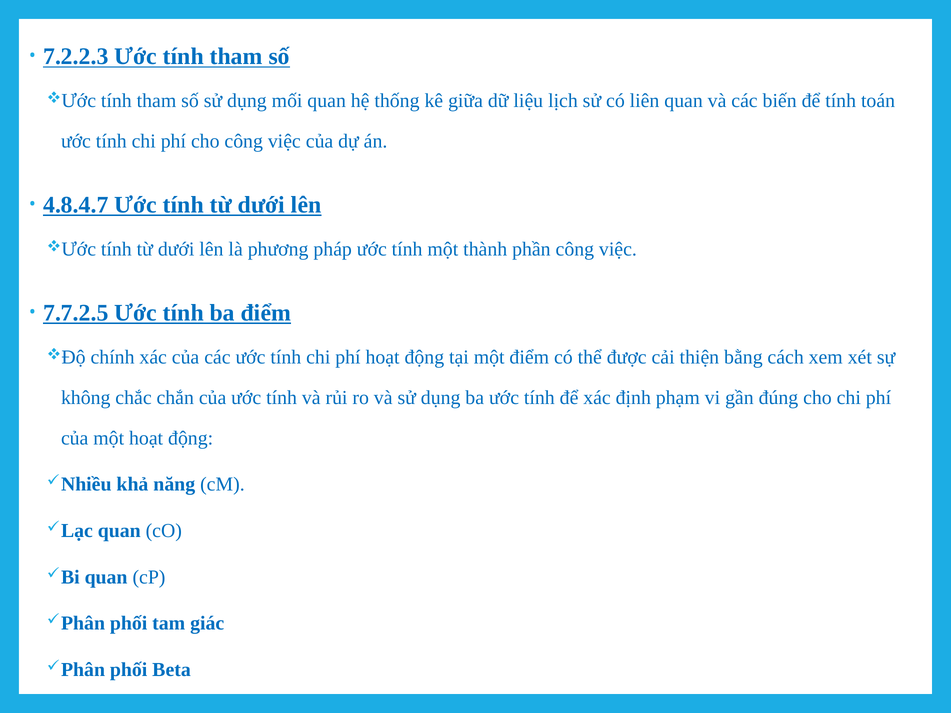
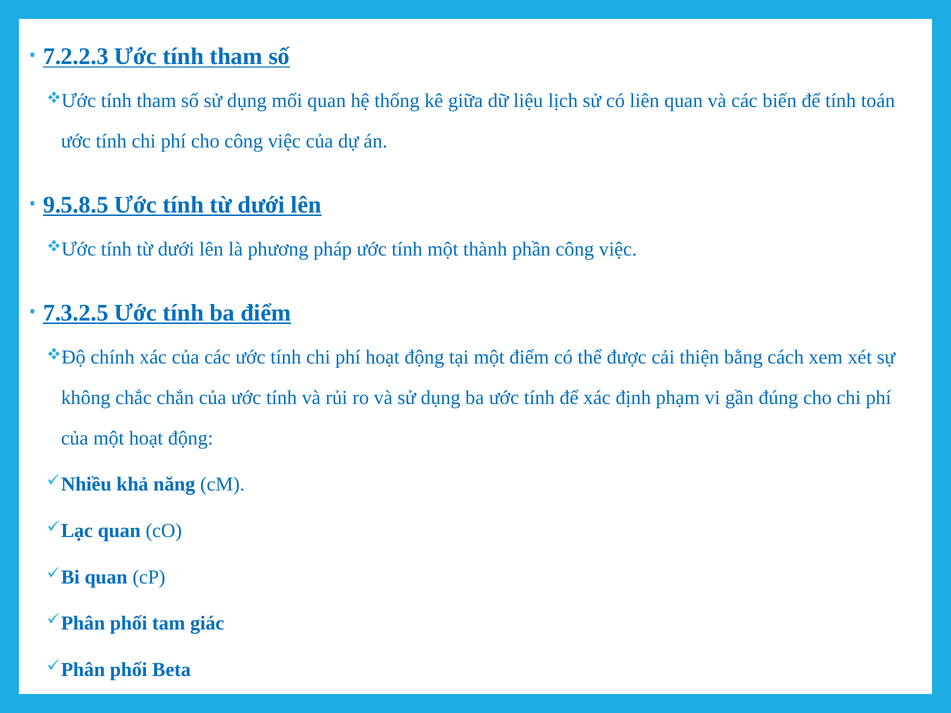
4.8.4.7: 4.8.4.7 -> 9.5.8.5 (76, 205)
7.7.2.5: 7.7.2.5 -> 7.3.2.5 (76, 313)
